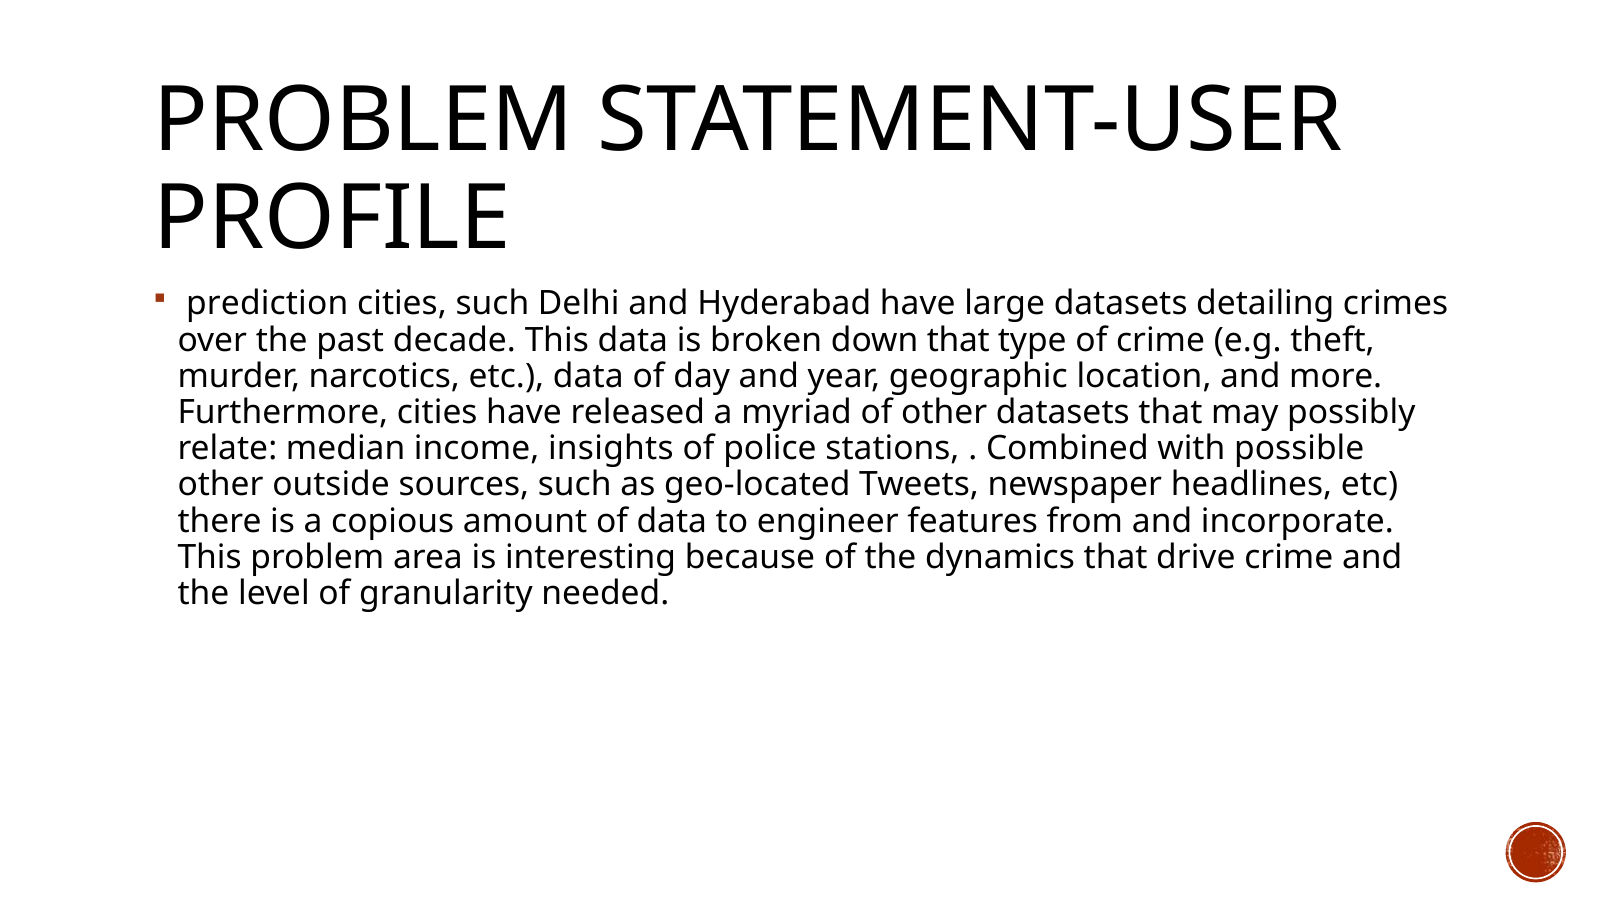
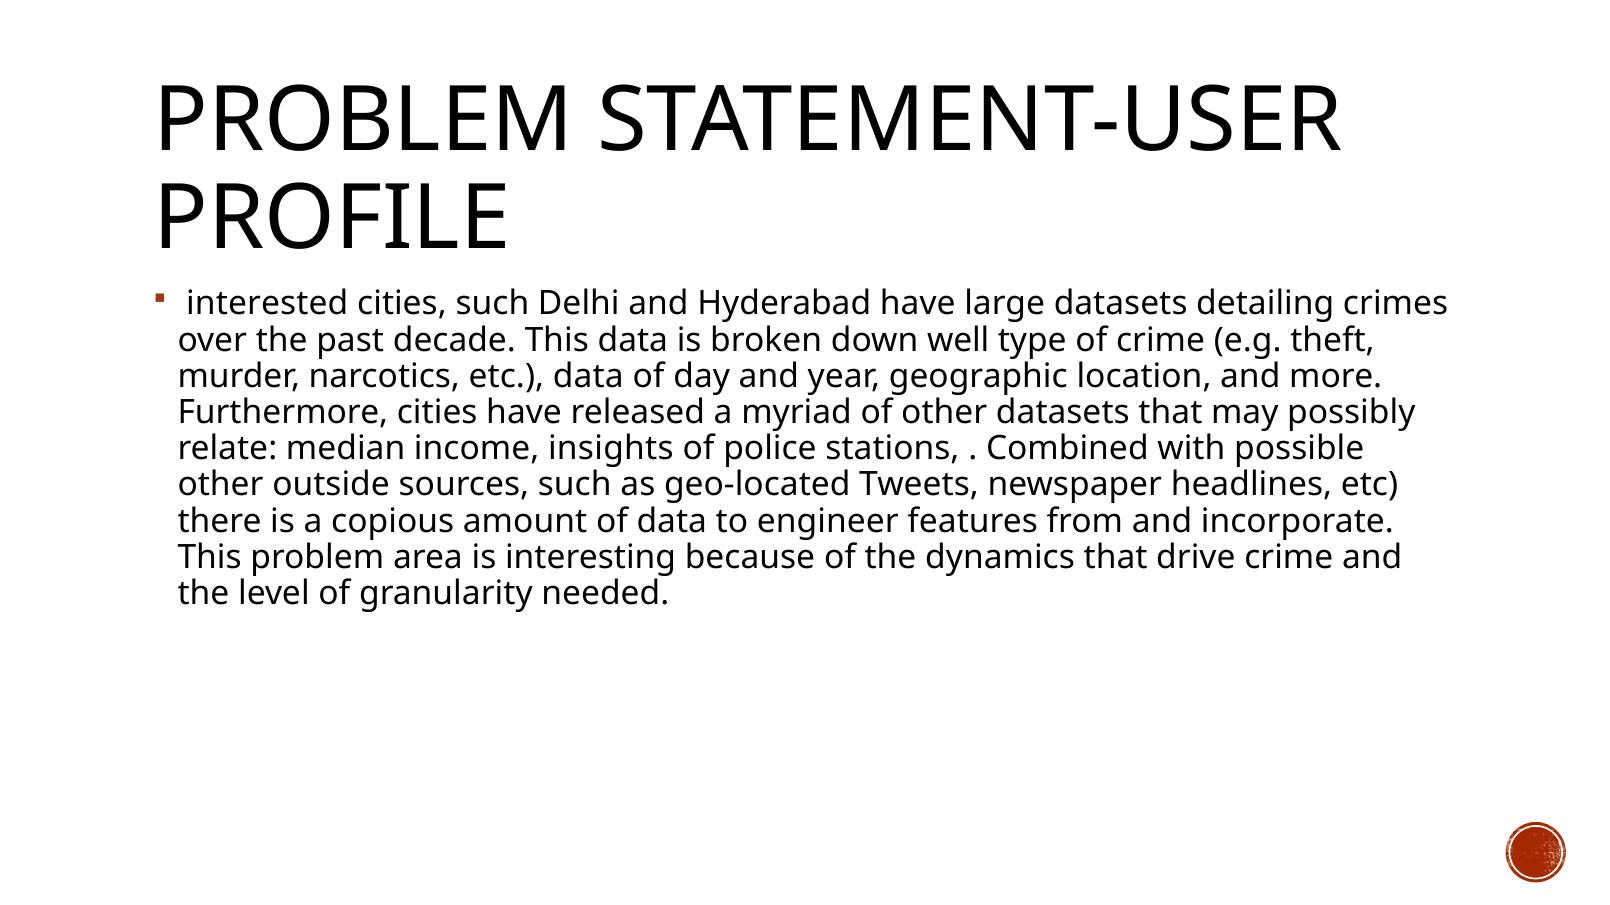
prediction: prediction -> interested (267, 304)
down that: that -> well (958, 340)
